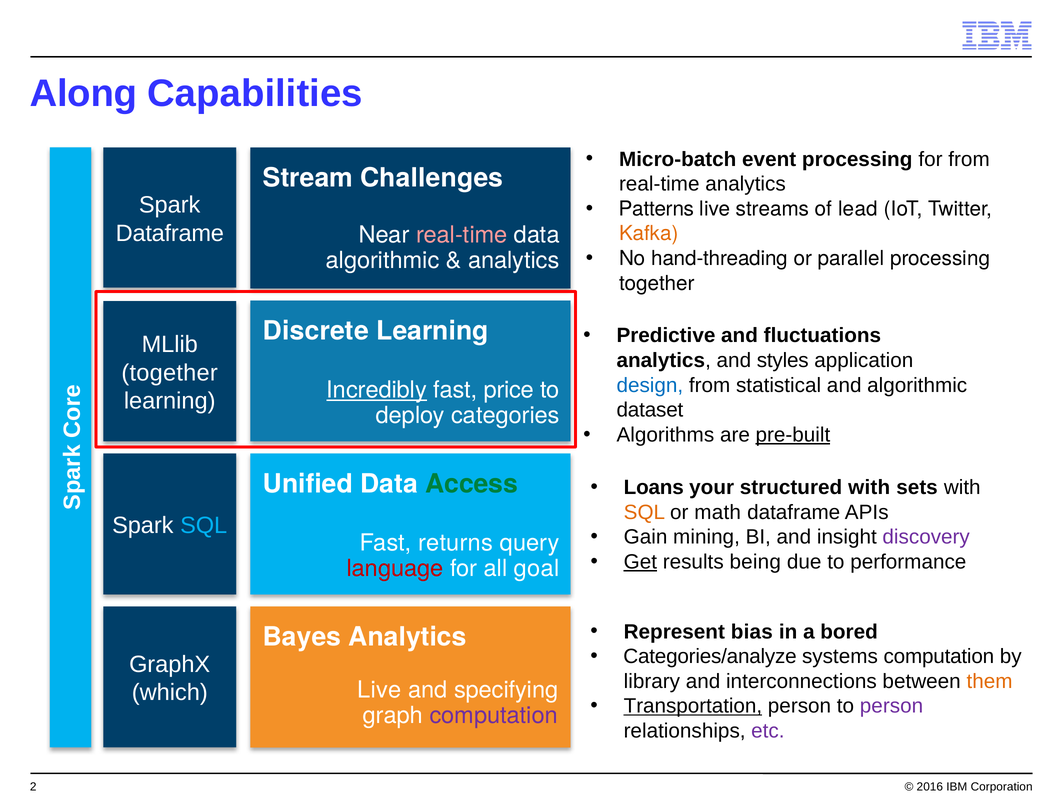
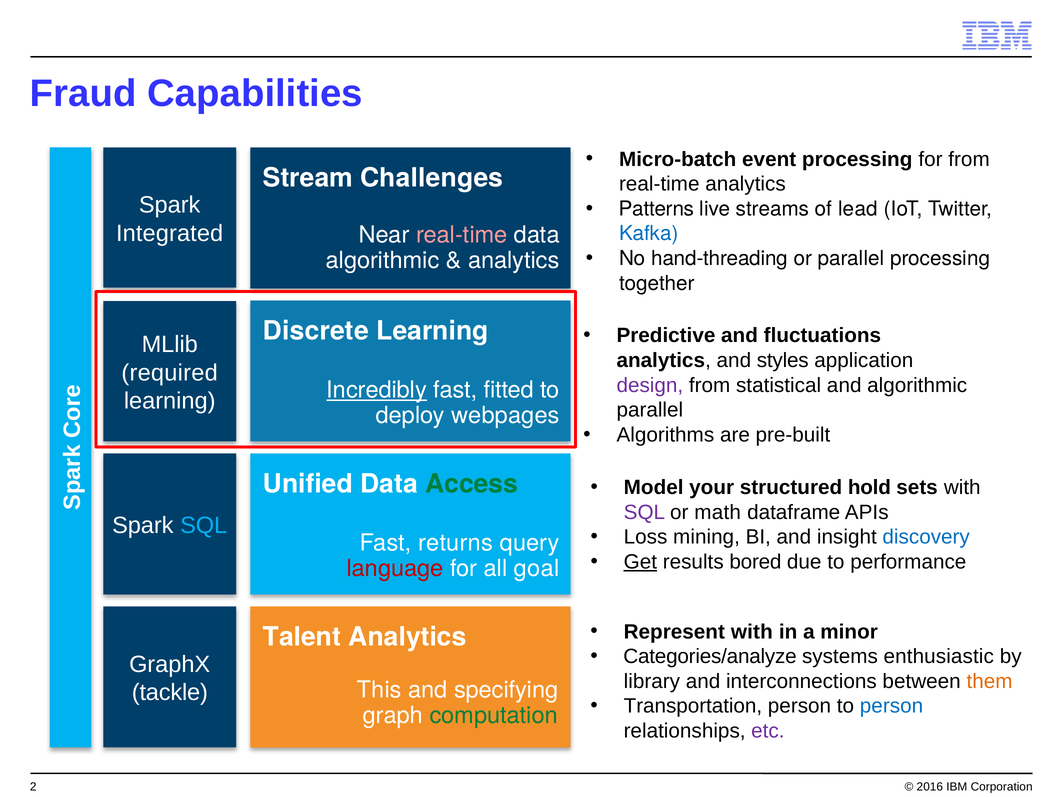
Along: Along -> Fraud (83, 94)
Dataframe: Dataframe -> Integrated (170, 233)
Kafka colour: orange -> blue (649, 234)
together: together -> required (170, 373)
design colour: blue -> purple (650, 385)
price: price -> fitted (509, 390)
dataset: dataset -> parallel (650, 410)
categories: categories -> webpages (505, 416)
pre-built underline: present -> none (793, 435)
Loans: Loans -> Model (654, 488)
structured with: with -> hold (869, 488)
SQL colour: orange -> purple (644, 512)
Gain: Gain -> Loss (646, 537)
discovery colour: purple -> blue (926, 537)
being: being -> bored (755, 562)
Represent bias: bias -> with (752, 632)
bored: bored -> minor (849, 632)
Bayes: Bayes -> Talent (302, 637)
systems computation: computation -> enthusiastic (939, 657)
Live: Live -> This (379, 690)
which: which -> tackle (170, 693)
Transportation underline: present -> none (693, 706)
person colour: purple -> blue (892, 706)
computation colour: purple -> green (494, 715)
